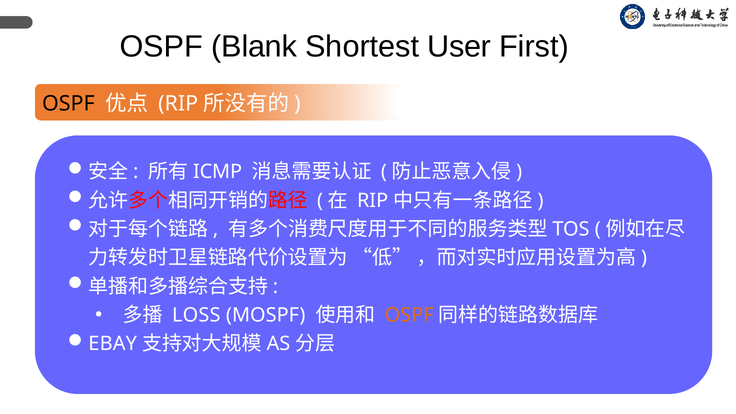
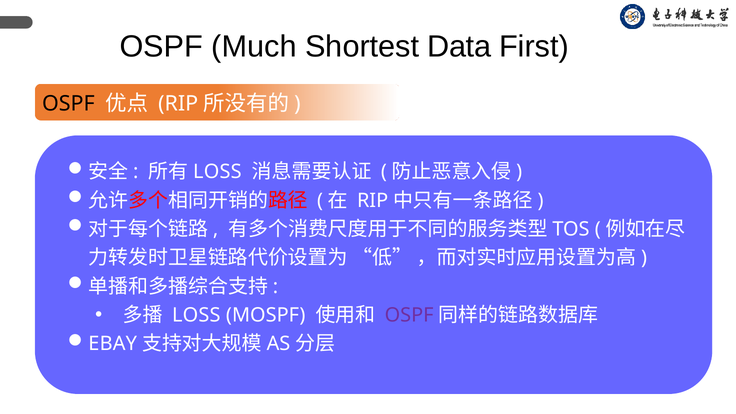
Blank: Blank -> Much (254, 47)
User: User -> Data (459, 47)
ICMP: ICMP -> LOSS (217, 172)
OSPF colour: orange -> purple (409, 315)
